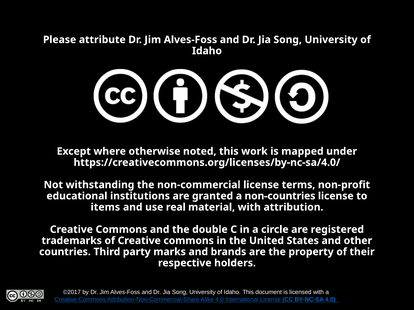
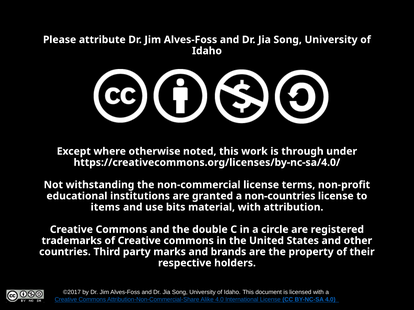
mapped: mapped -> through (302, 152)
real: real -> bits (176, 207)
